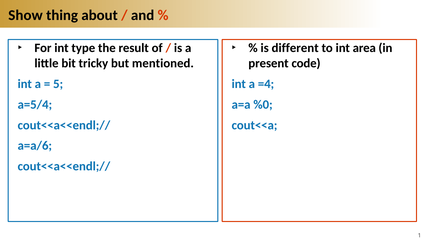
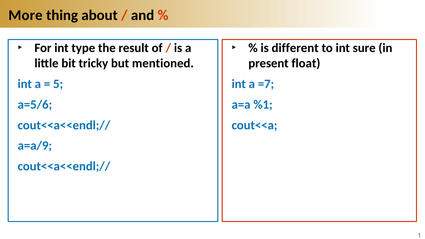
Show: Show -> More (26, 15)
area: area -> sure (364, 48)
code: code -> float (306, 63)
=4: =4 -> =7 (266, 84)
a=5/4: a=5/4 -> a=5/6 (35, 105)
%0: %0 -> %1 (263, 105)
a=a/6: a=a/6 -> a=a/9 (35, 146)
